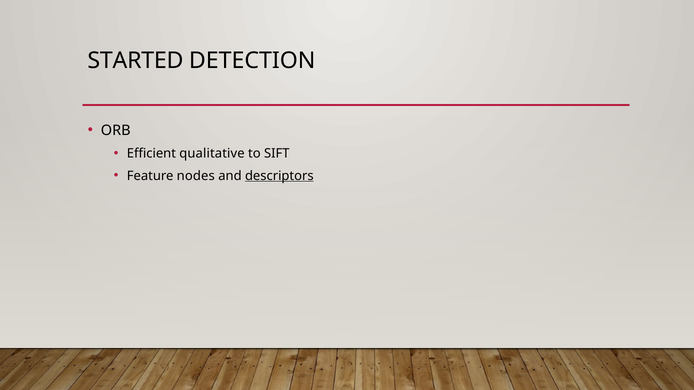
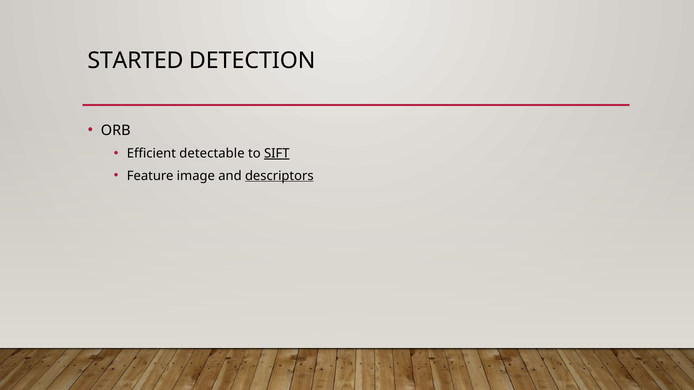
qualitative: qualitative -> detectable (212, 154)
SIFT underline: none -> present (277, 154)
nodes: nodes -> image (196, 176)
